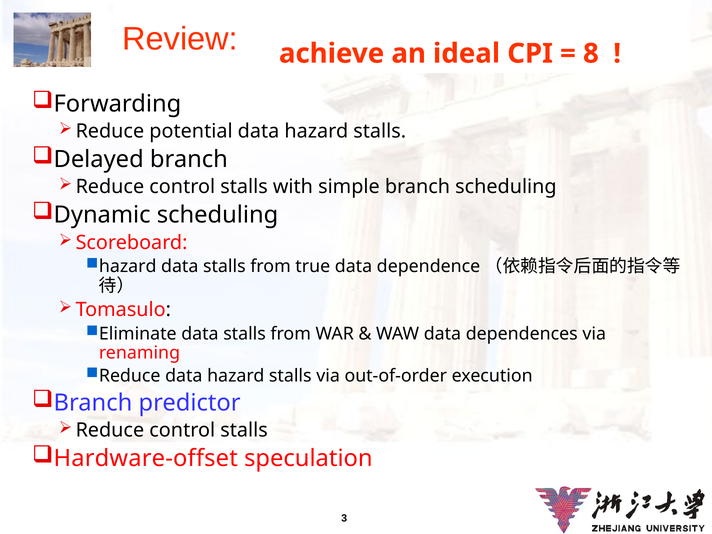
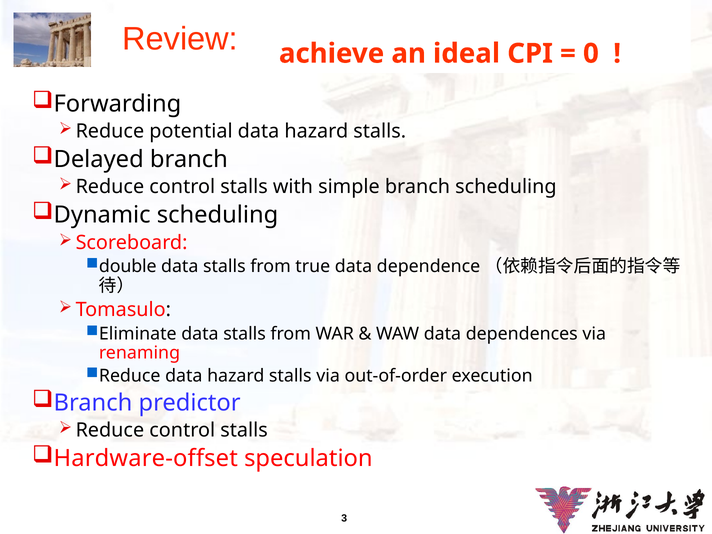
8: 8 -> 0 (591, 54)
hazard: hazard -> double (128, 266)
